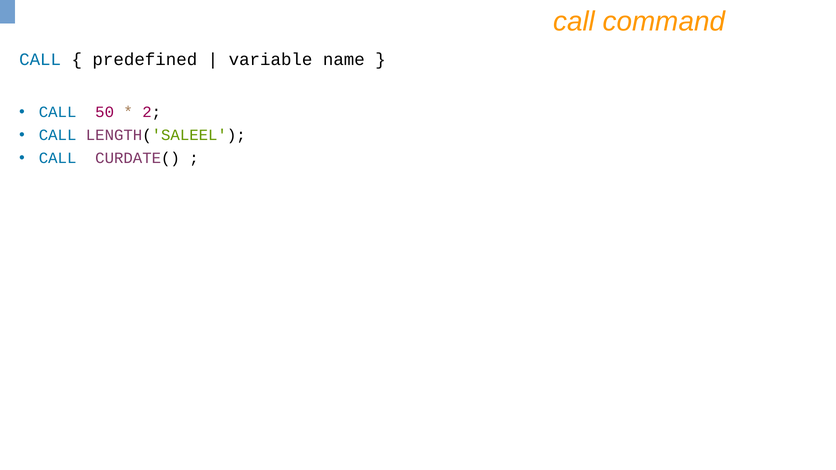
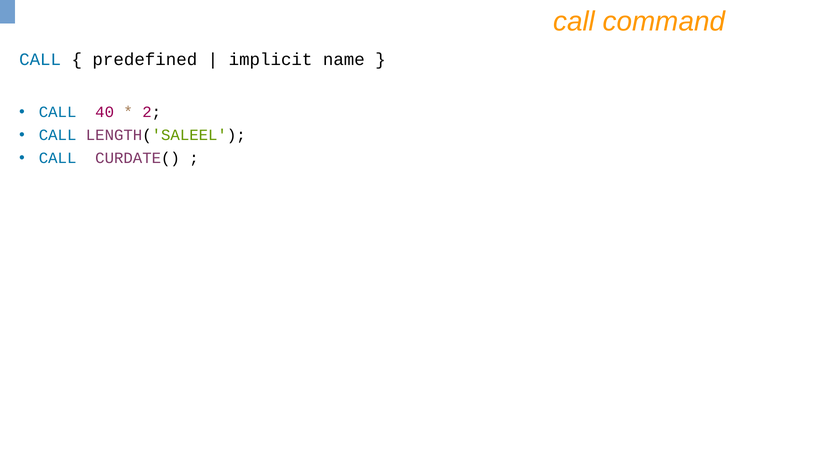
variable: variable -> implicit (271, 60)
50: 50 -> 40 (105, 112)
